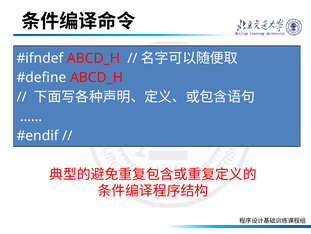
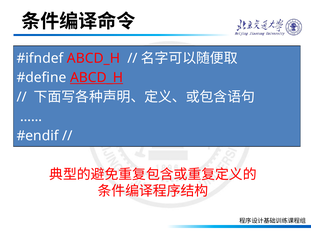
ABCD_H underline: none -> present (97, 77)
